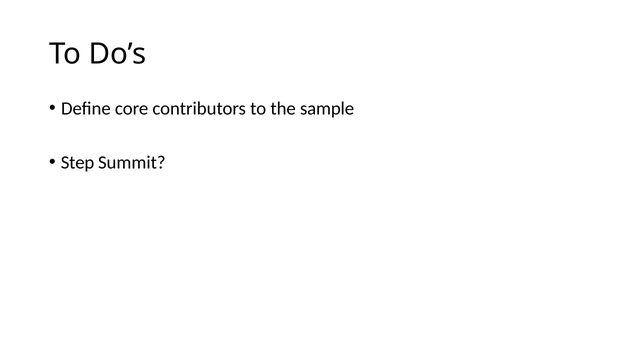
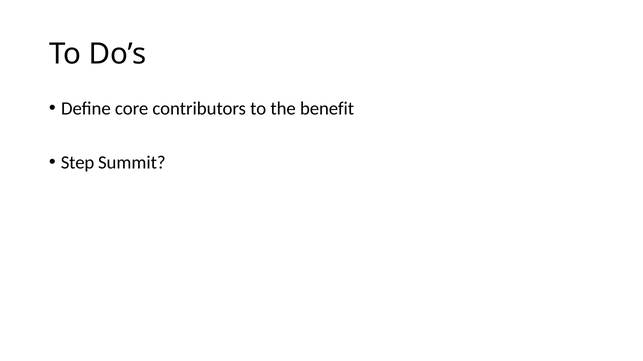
sample: sample -> benefit (327, 109)
